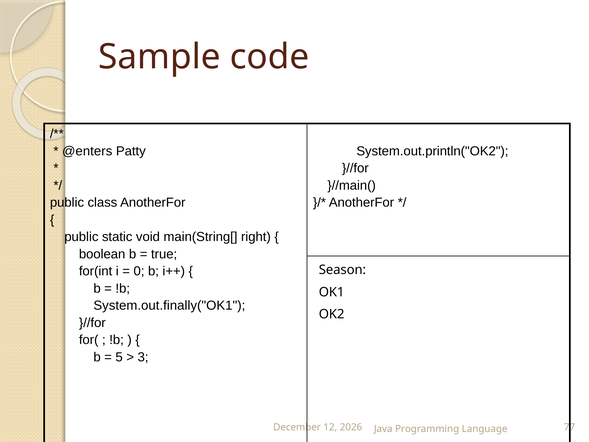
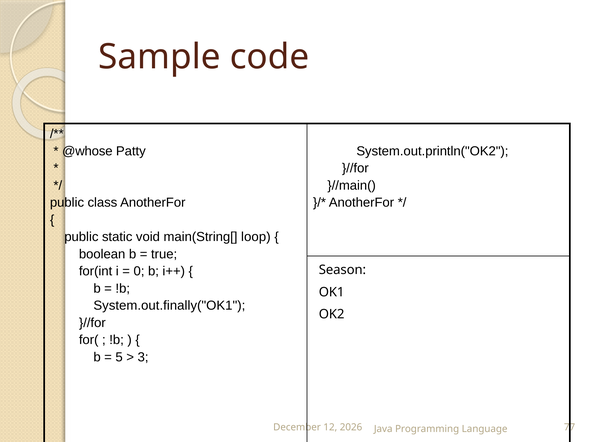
@enters: @enters -> @whose (87, 151)
right: right -> loop (256, 237)
